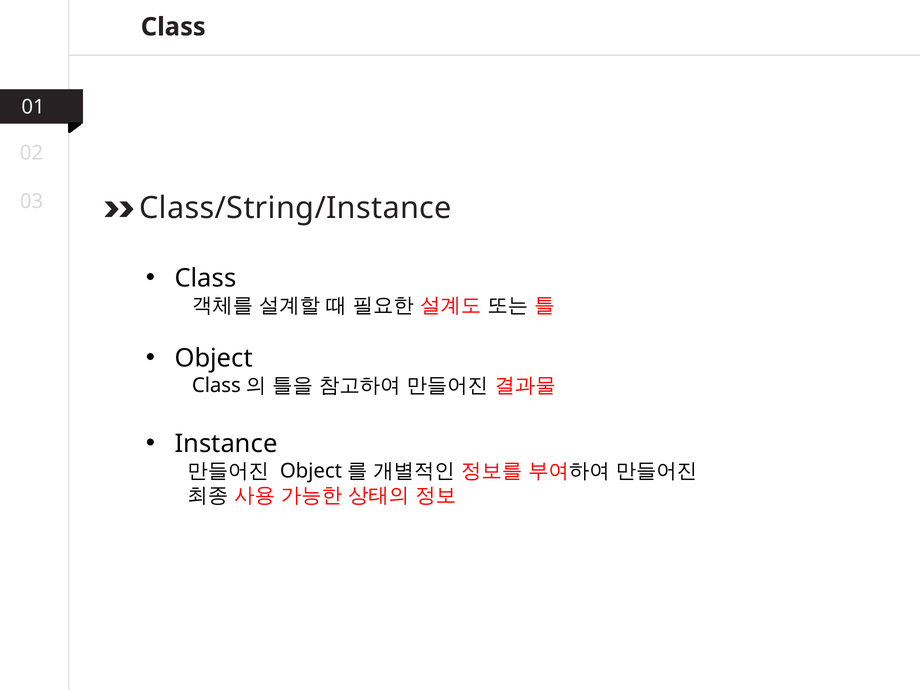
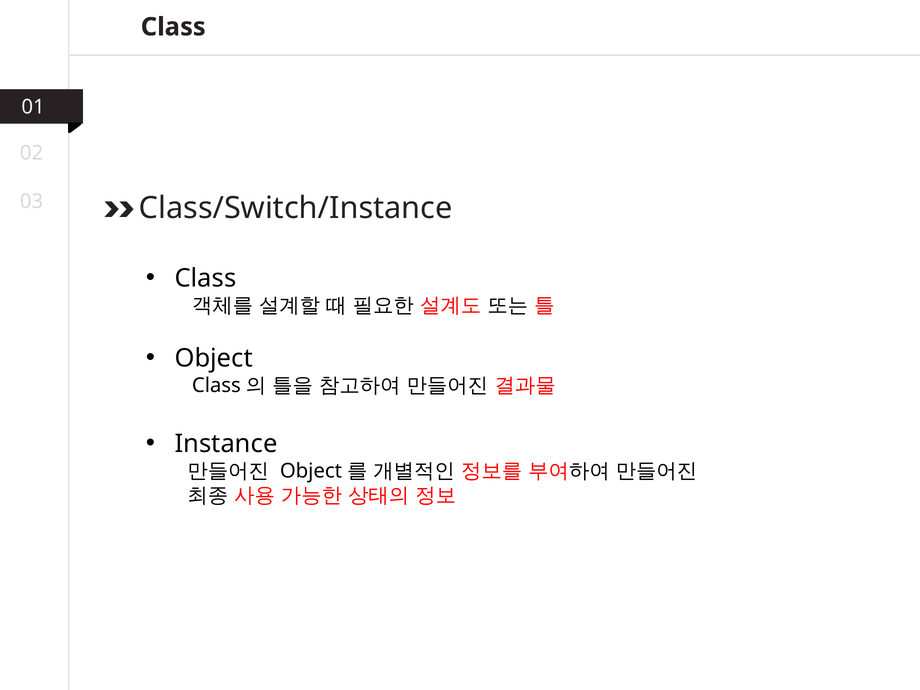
Class/String/Instance: Class/String/Instance -> Class/Switch/Instance (296, 208)
